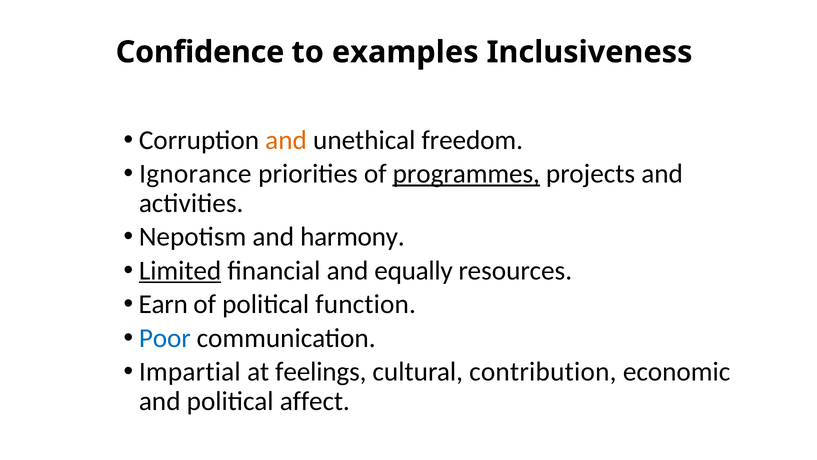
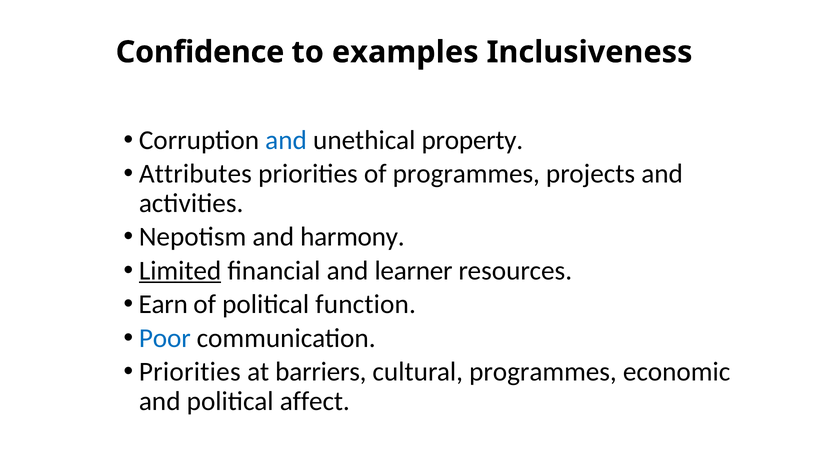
and colour: orange -> blue (286, 140)
freedom: freedom -> property (472, 140)
Ignorance: Ignorance -> Attributes (195, 174)
programmes underline: present -> none (466, 174)
equally: equally -> learner (414, 270)
Impartial: Impartial -> Priorities (190, 371)
feelings: feelings -> barriers (321, 371)
cultural contribution: contribution -> programmes (543, 371)
